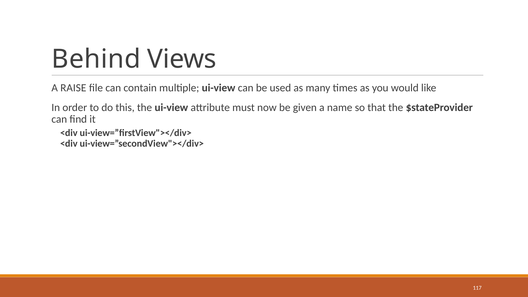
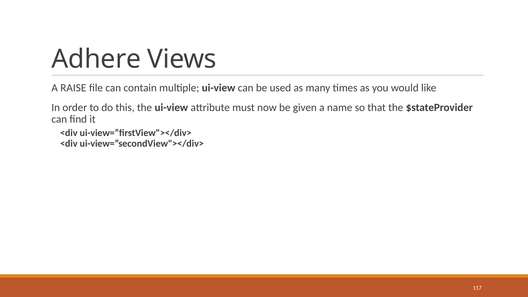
Behind: Behind -> Adhere (96, 59)
